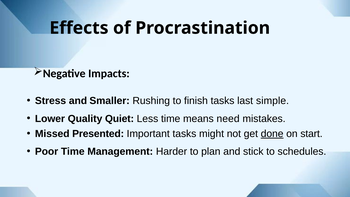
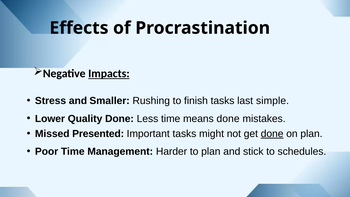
Impacts underline: none -> present (109, 73)
Quality Quiet: Quiet -> Done (119, 119)
means need: need -> done (228, 119)
on start: start -> plan (311, 134)
